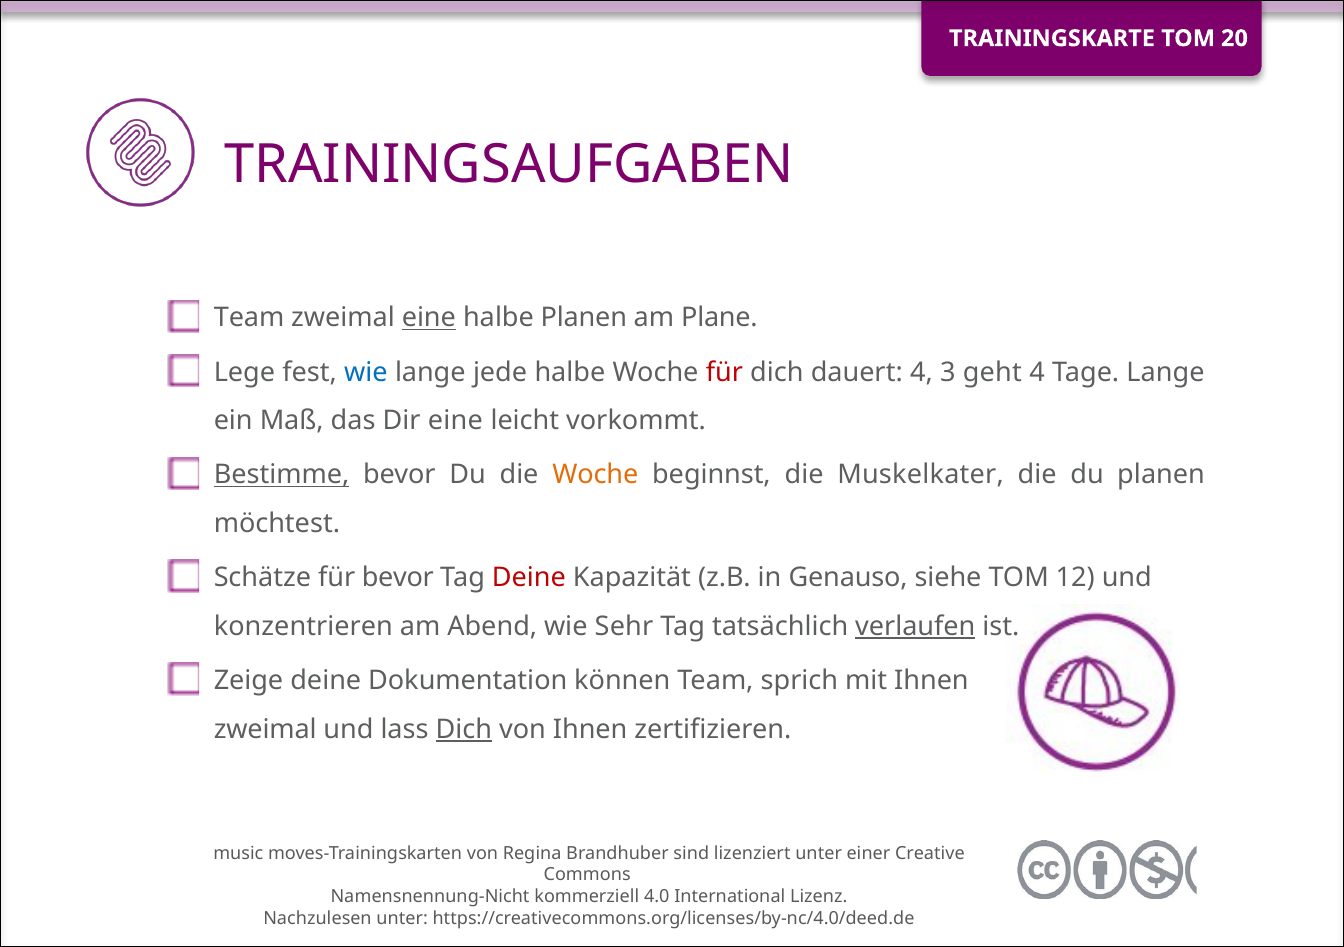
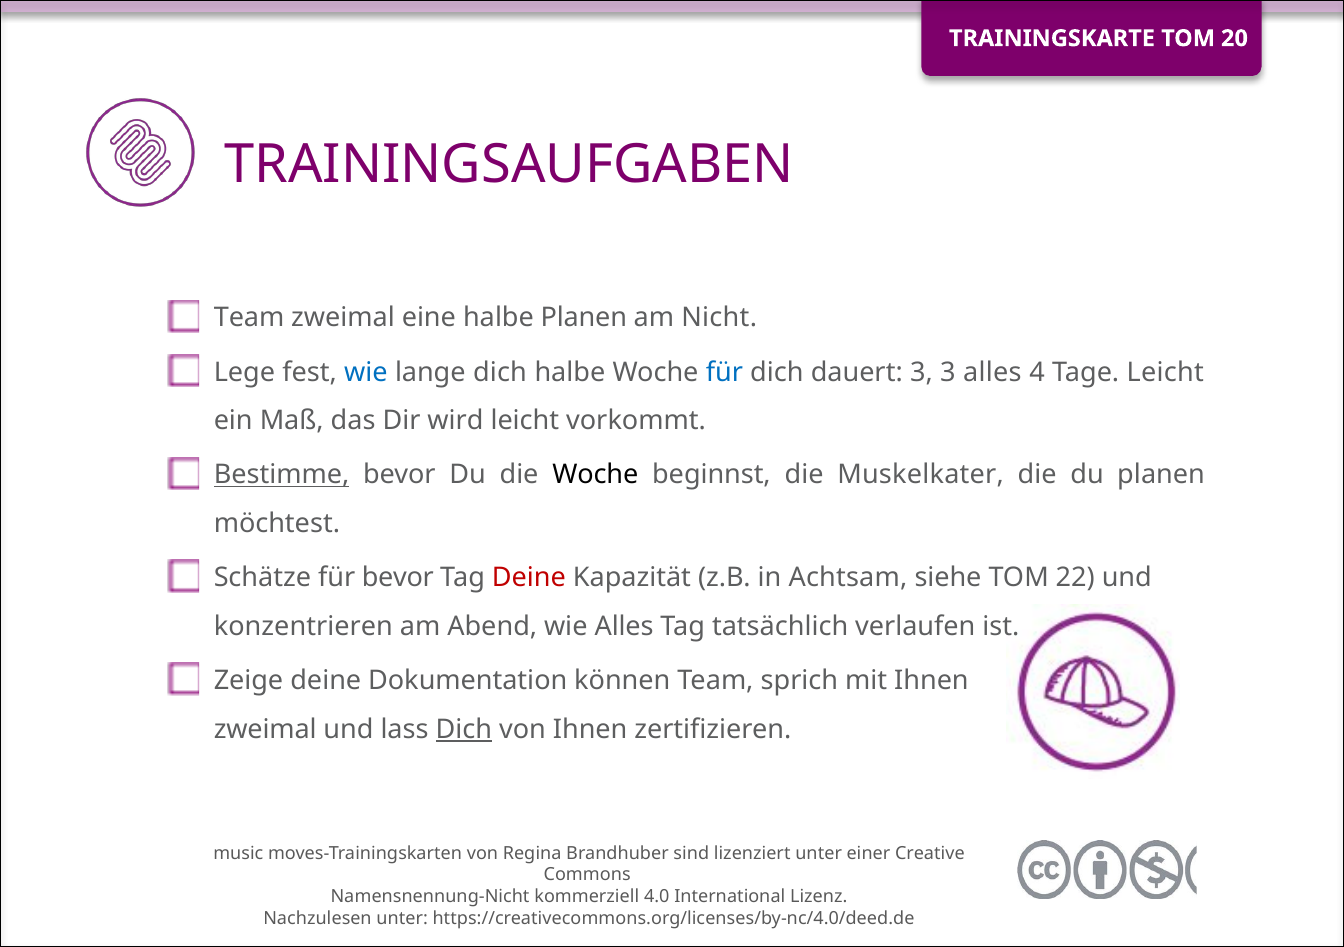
eine underline: present -> none (429, 318)
Plane: Plane -> Nicht (719, 318)
lange jede: jede -> dich (500, 372)
für colour: red -> blue (724, 372)
dauert 4: 4 -> 3 (921, 372)
3 geht: geht -> alles (992, 372)
Tage Lange: Lange -> Leicht (1165, 372)
Dir eine: eine -> wird (456, 421)
Woche colour: orange -> black (595, 475)
Genauso: Genauso -> Achtsam (848, 578)
12: 12 -> 22 (1075, 578)
wie Sehr: Sehr -> Alles (624, 627)
verlaufen underline: present -> none (915, 627)
